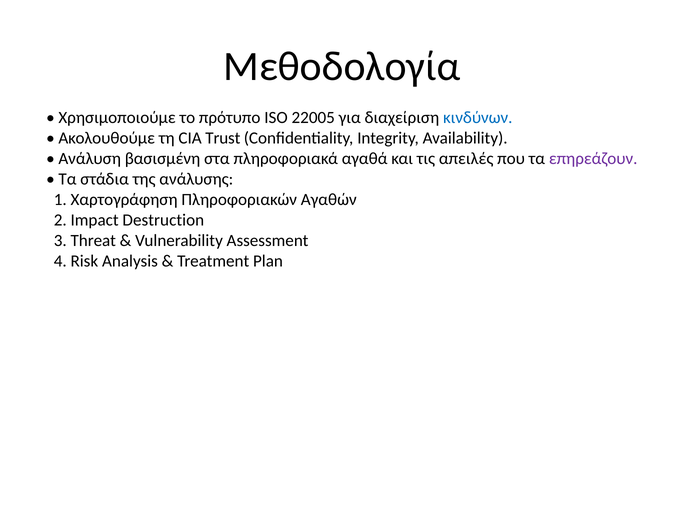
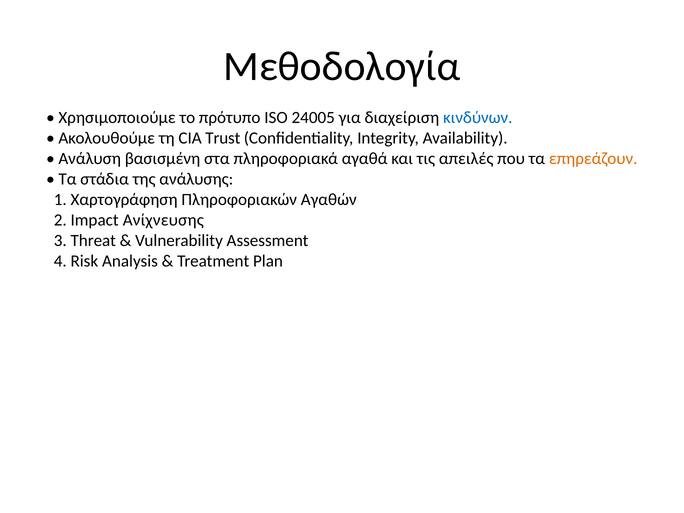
22005: 22005 -> 24005 (313, 117)
επηρεάζουν colour: purple -> orange (593, 158)
Destruction: Destruction -> Ανίχνευσης (163, 220)
